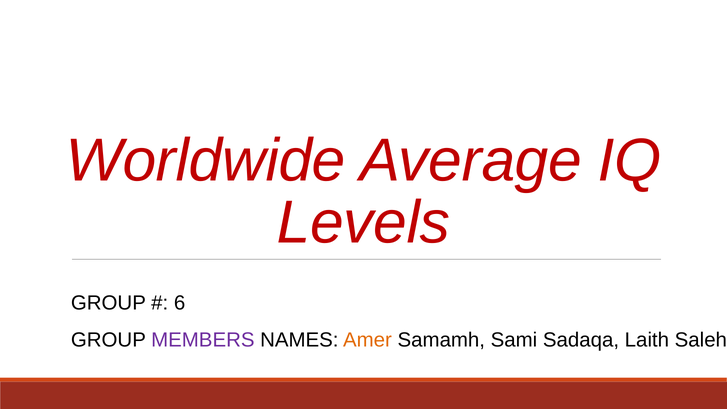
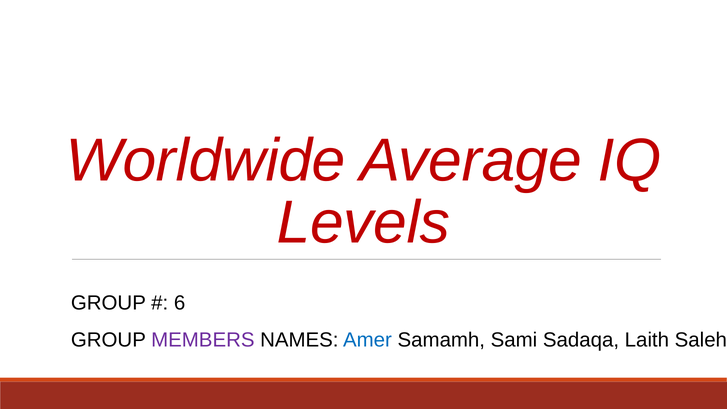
Amer colour: orange -> blue (368, 340)
